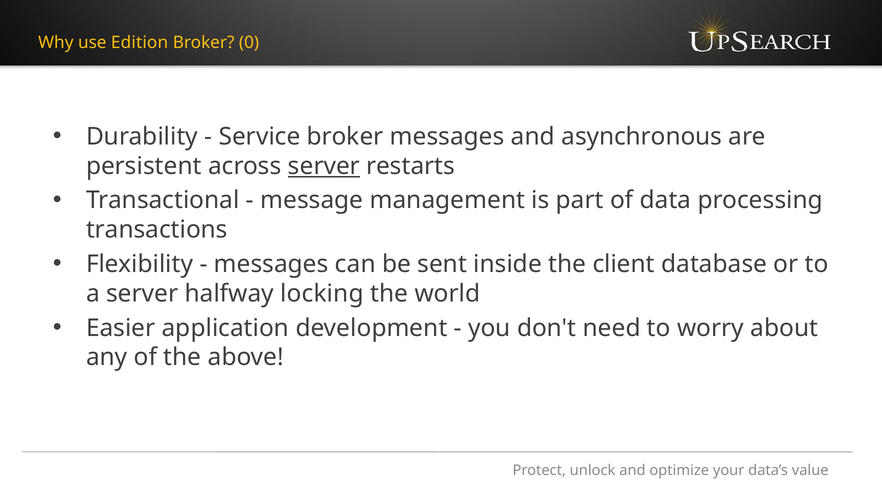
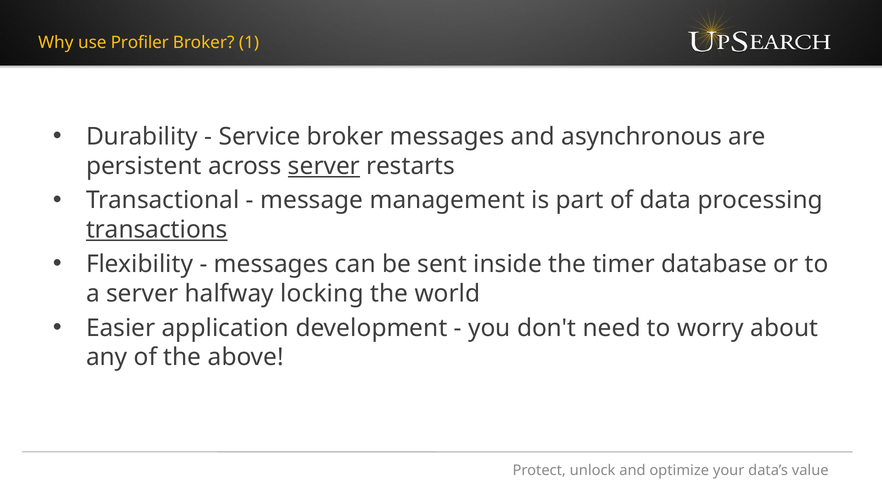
Edition: Edition -> Profiler (140, 43)
0: 0 -> 1 (249, 43)
transactions underline: none -> present (157, 230)
client: client -> timer (624, 264)
